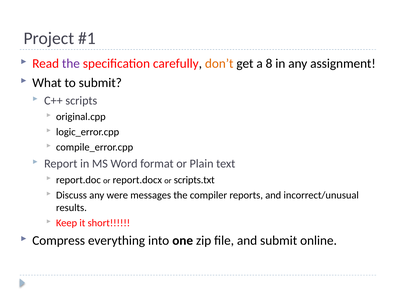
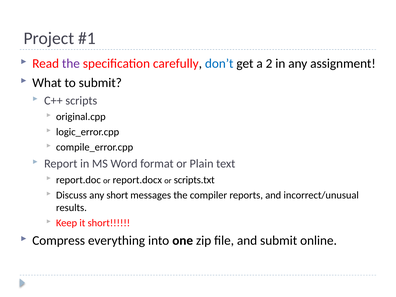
don’t colour: orange -> blue (219, 64)
8: 8 -> 2 (269, 64)
any were: were -> short (117, 195)
